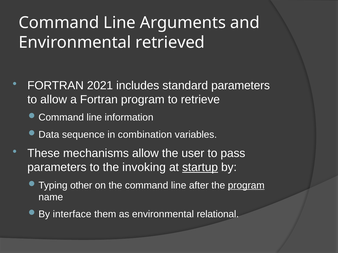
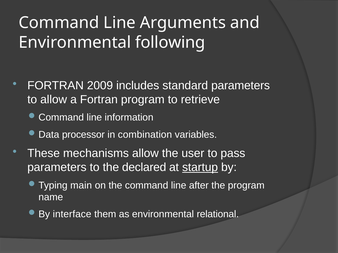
retrieved: retrieved -> following (170, 43)
2021: 2021 -> 2009 (100, 86)
sequence: sequence -> processor (83, 135)
invoking: invoking -> declared (144, 168)
other: other -> main (81, 186)
program underline: present -> none (246, 186)
